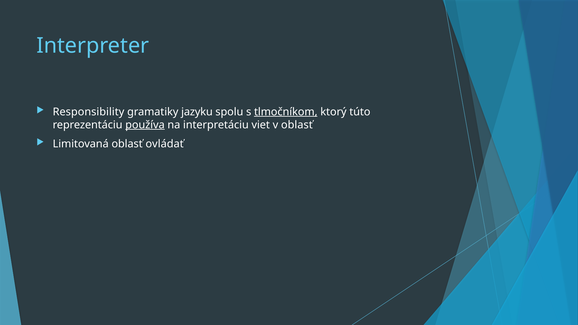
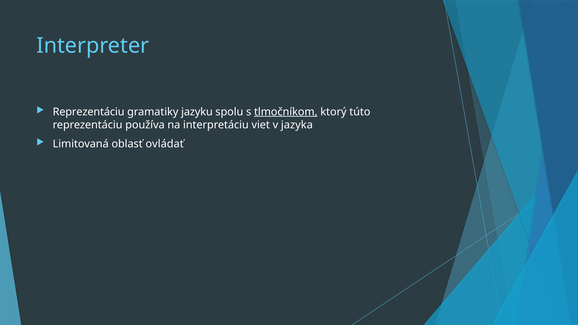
Responsibility: Responsibility -> Reprezentáciu (89, 112)
používa underline: present -> none (145, 125)
v oblasť: oblasť -> jazyka (297, 125)
